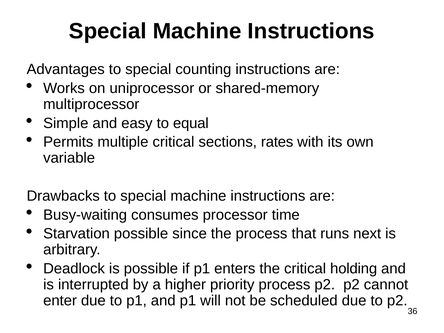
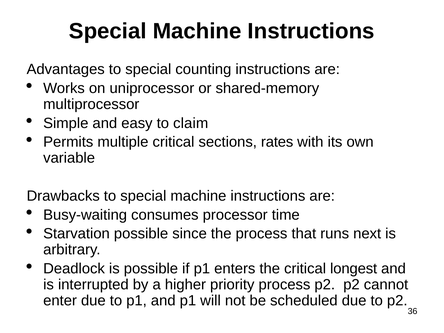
equal: equal -> claim (191, 123)
holding: holding -> longest (354, 269)
